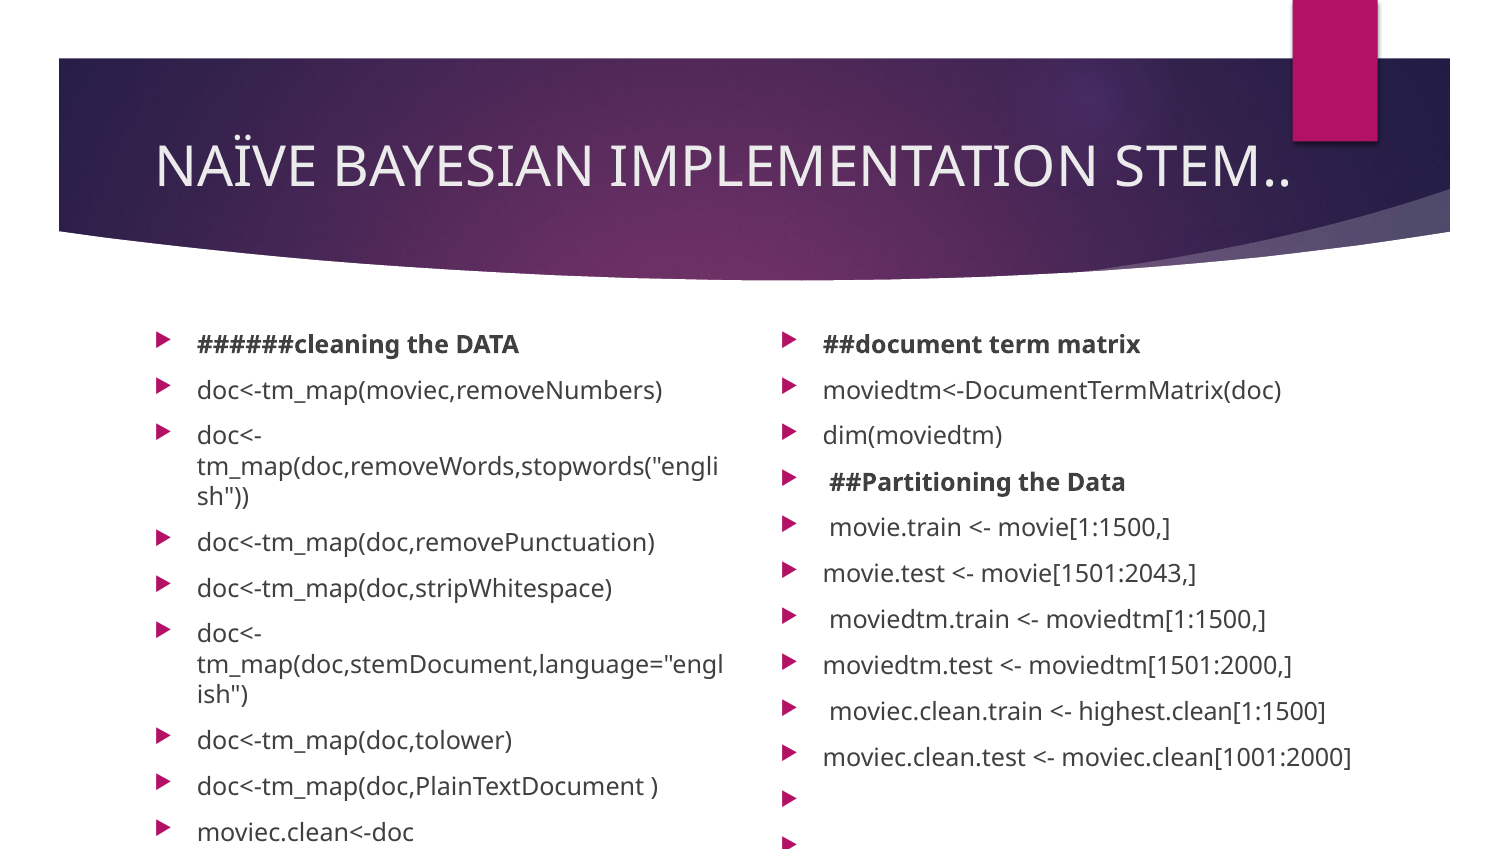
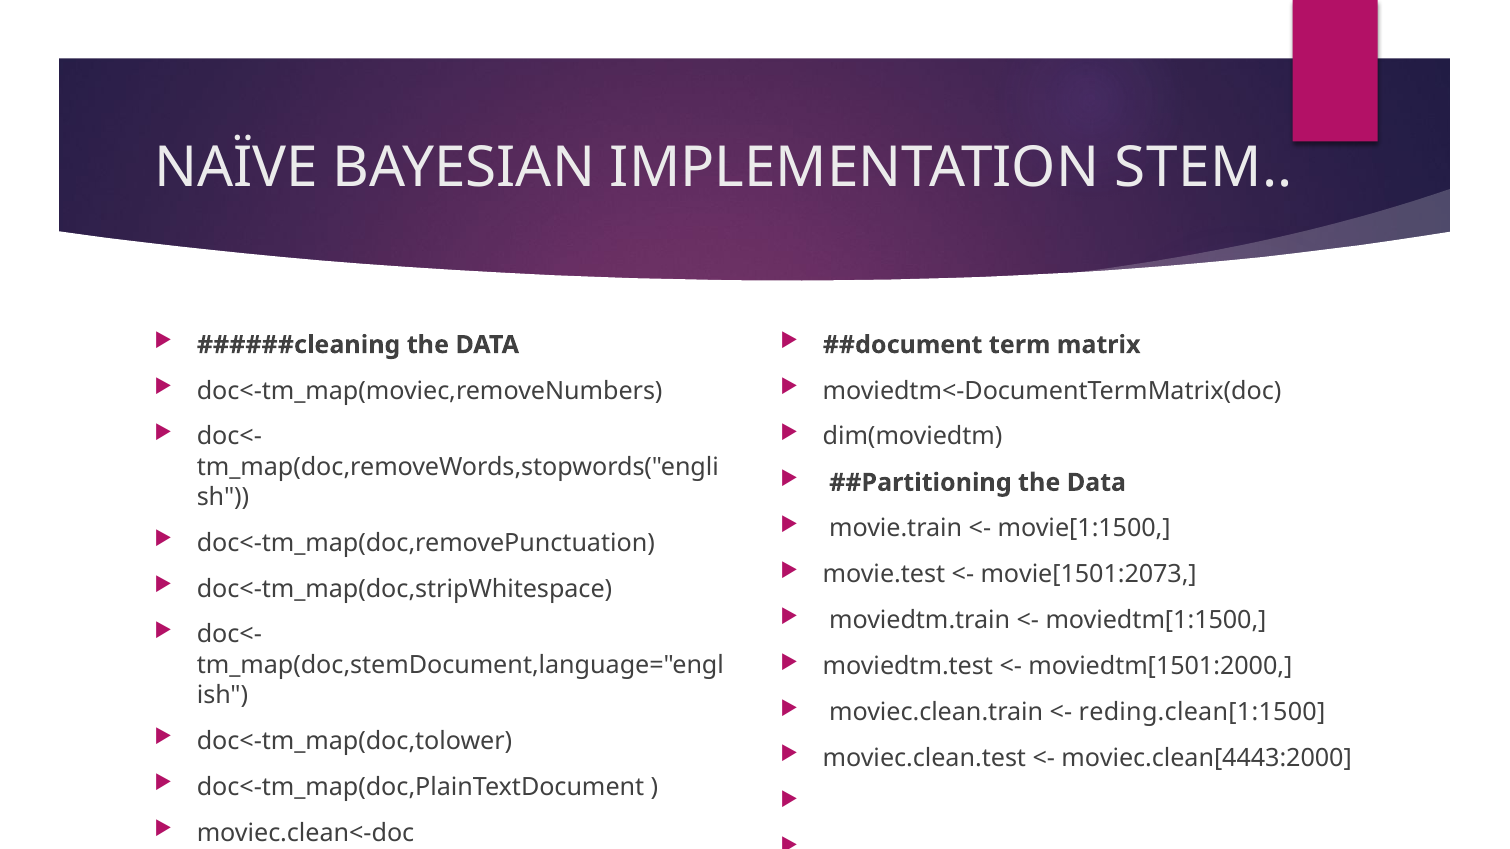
movie[1501:2043: movie[1501:2043 -> movie[1501:2073 (1089, 575)
highest.clean[1:1500: highest.clean[1:1500 -> reding.clean[1:1500 (1202, 712)
moviec.clean[1001:2000: moviec.clean[1001:2000 -> moviec.clean[4443:2000 (1207, 758)
